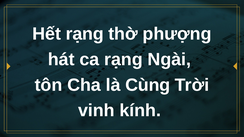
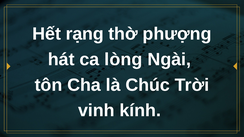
ca rạng: rạng -> lòng (123, 60)
Cùng: Cùng -> Chúc (148, 85)
